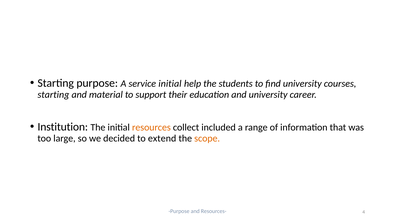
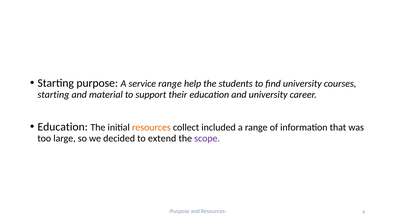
service initial: initial -> range (170, 84)
Institution: Institution -> Education (63, 127)
scope colour: orange -> purple (207, 138)
